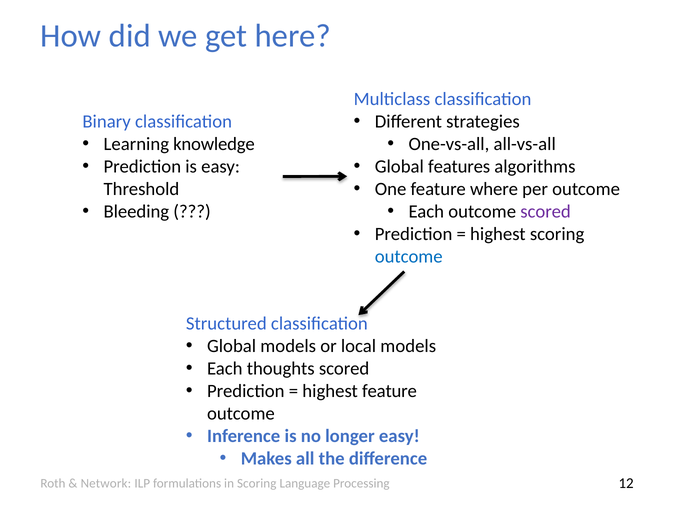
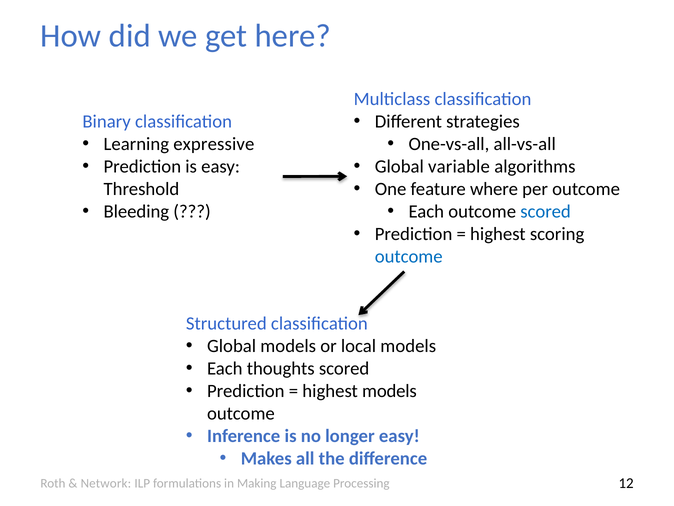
knowledge: knowledge -> expressive (214, 144)
features: features -> variable (459, 166)
scored colour: purple -> blue (546, 211)
highest feature: feature -> models (389, 391)
in Scoring: Scoring -> Making (257, 483)
